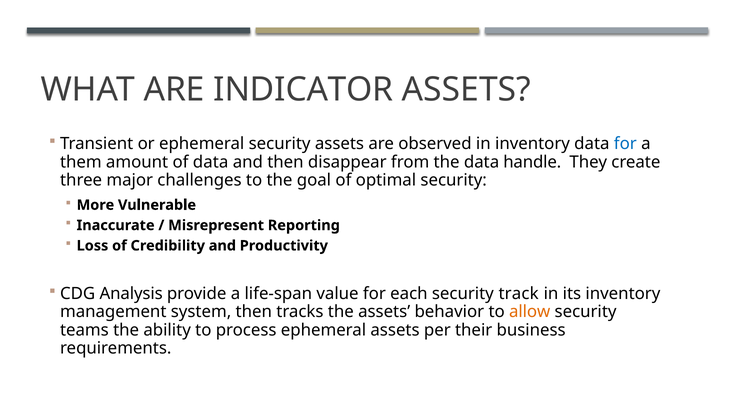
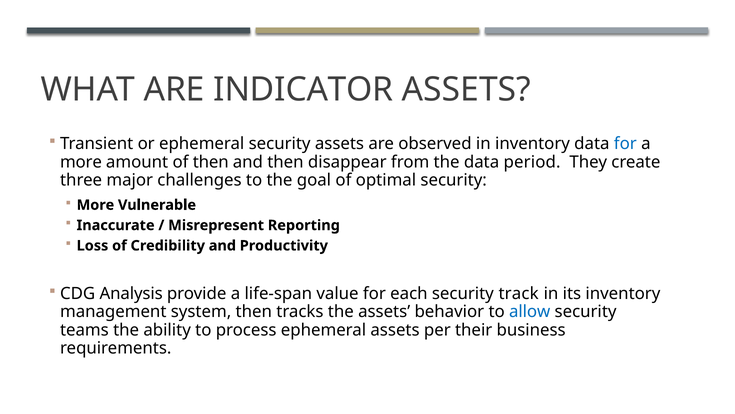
them: them -> more (81, 162)
of data: data -> then (211, 162)
handle: handle -> period (532, 162)
allow colour: orange -> blue (530, 311)
